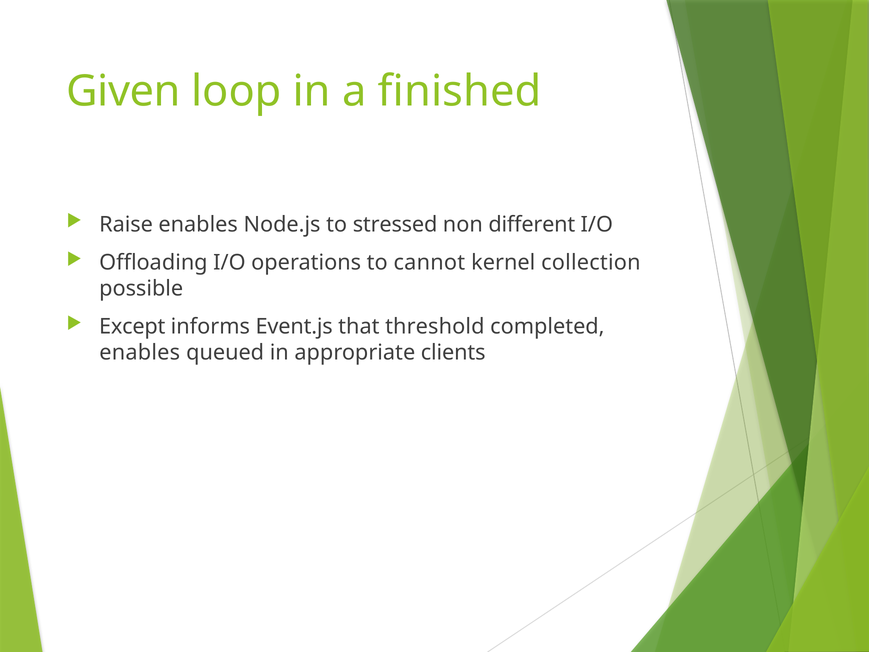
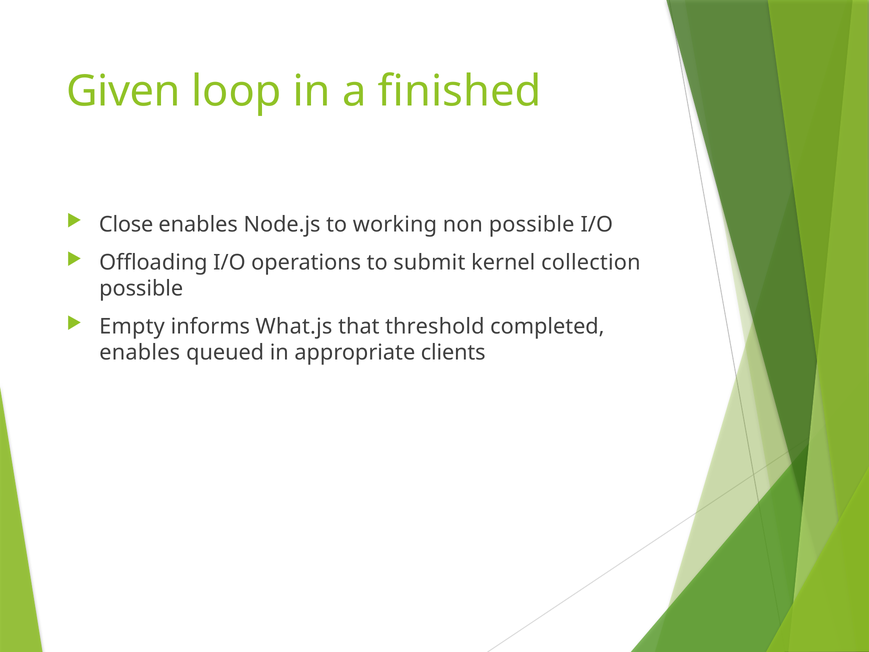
Raise: Raise -> Close (126, 224)
stressed: stressed -> working (395, 224)
non different: different -> possible (532, 224)
cannot: cannot -> submit (429, 262)
Except: Except -> Empty (132, 327)
Event.js: Event.js -> What.js (294, 327)
